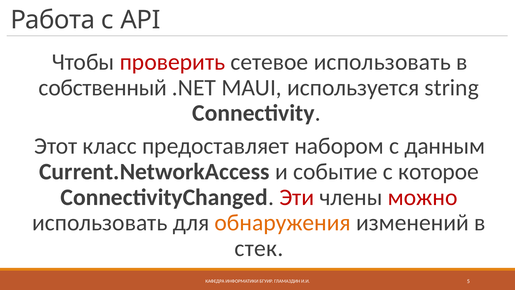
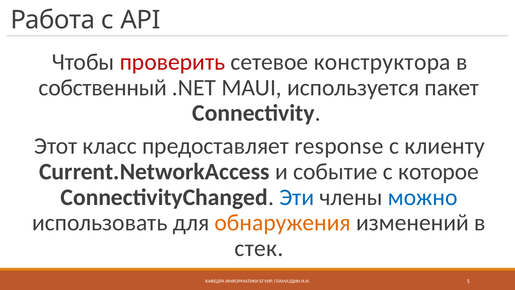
сетевое использовать: использовать -> конструктора (382, 62)
string: string -> пакет (452, 87)
набором: набором -> response (339, 146)
данным: данным -> клиенту (445, 146)
Эти colour: red -> blue (297, 197)
можно colour: red -> blue (423, 197)
